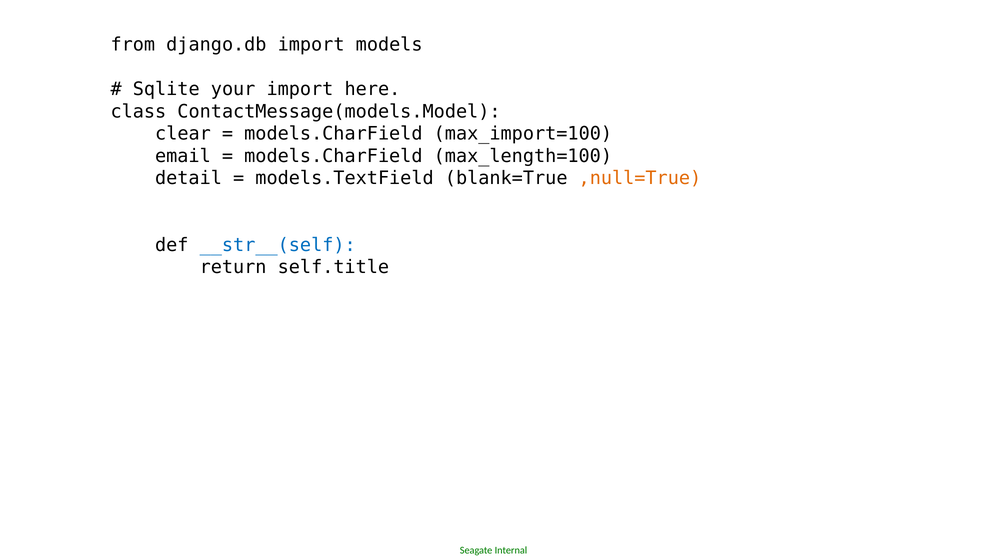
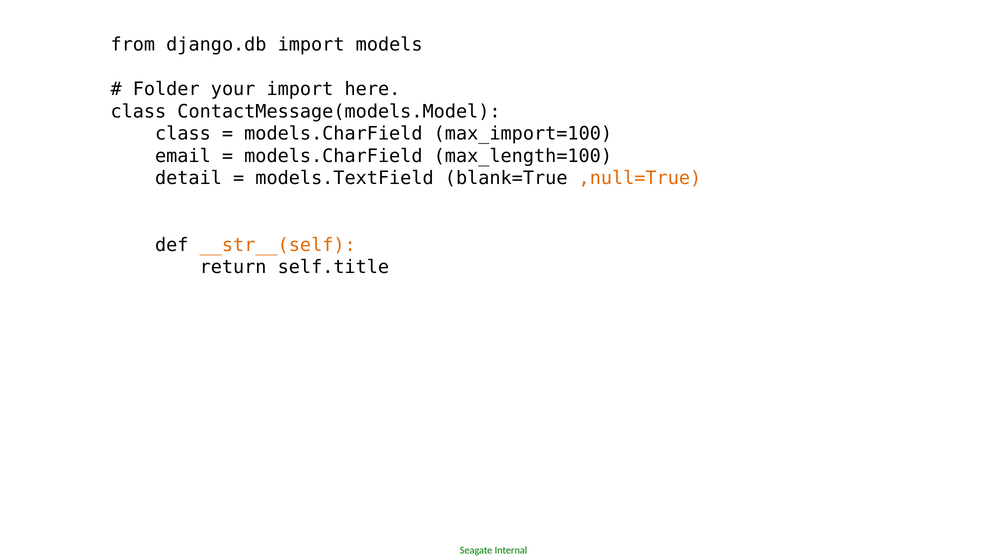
Sqlite: Sqlite -> Folder (166, 89)
clear: clear -> class (183, 134)
__str__(self colour: blue -> orange (278, 245)
